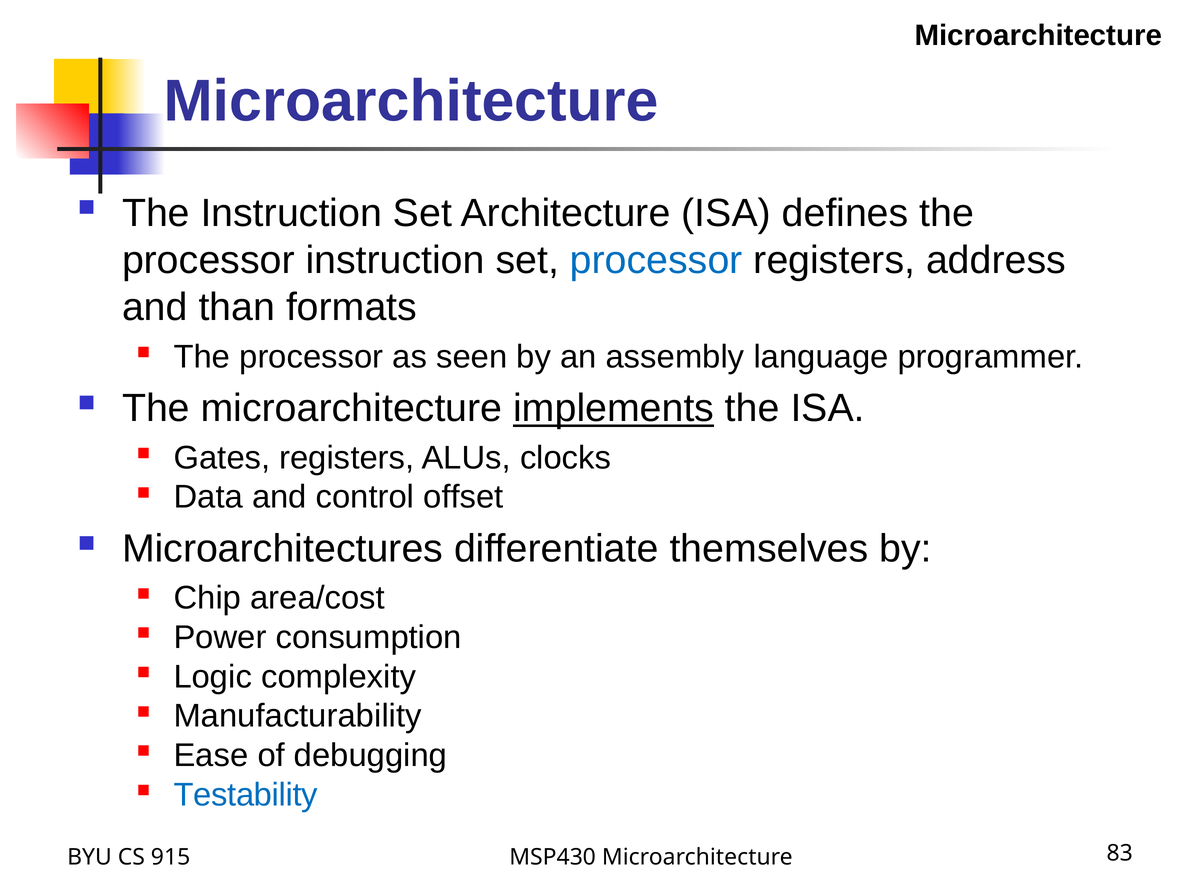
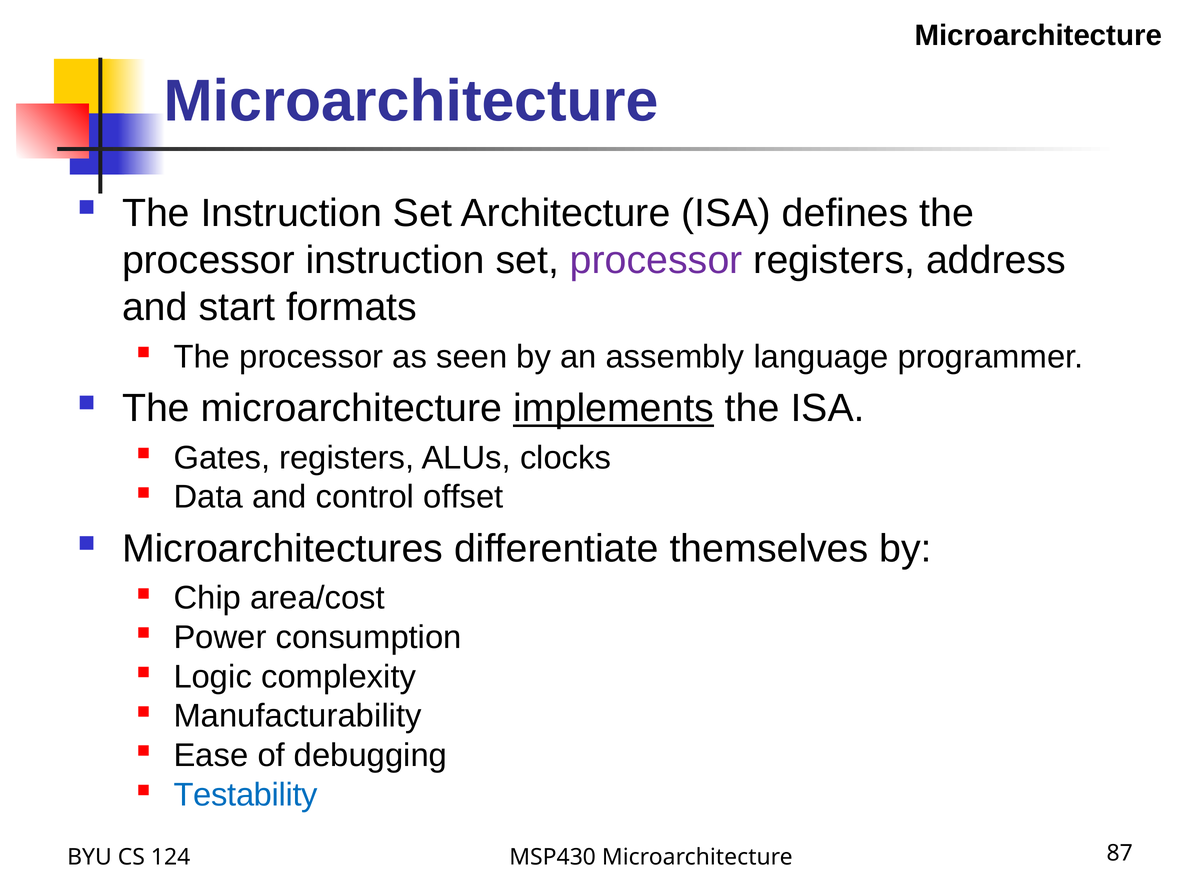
processor colour: blue -> purple (656, 260)
than: than -> start (237, 307)
915: 915 -> 124 (171, 857)
83: 83 -> 87 (1120, 853)
